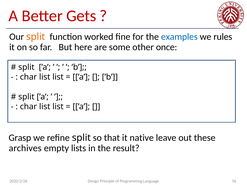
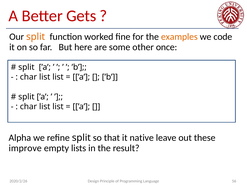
examples colour: blue -> orange (179, 37)
rules: rules -> code (223, 37)
Grasp: Grasp -> Alpha (20, 138)
archives: archives -> improve (25, 148)
